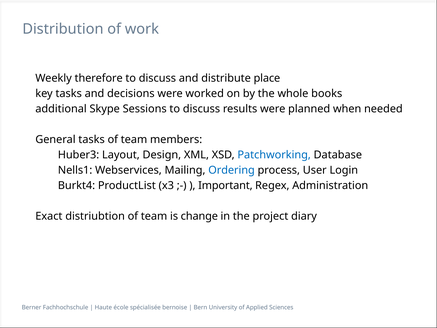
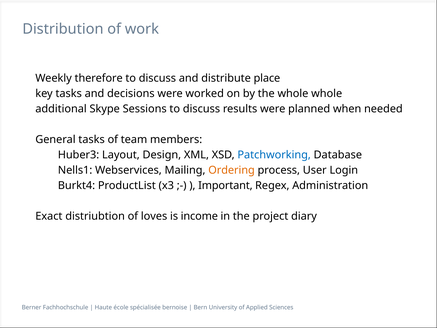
whole books: books -> whole (327, 94)
Ordering colour: blue -> orange (232, 170)
distriubtion of team: team -> loves (154, 216)
change: change -> income (199, 216)
